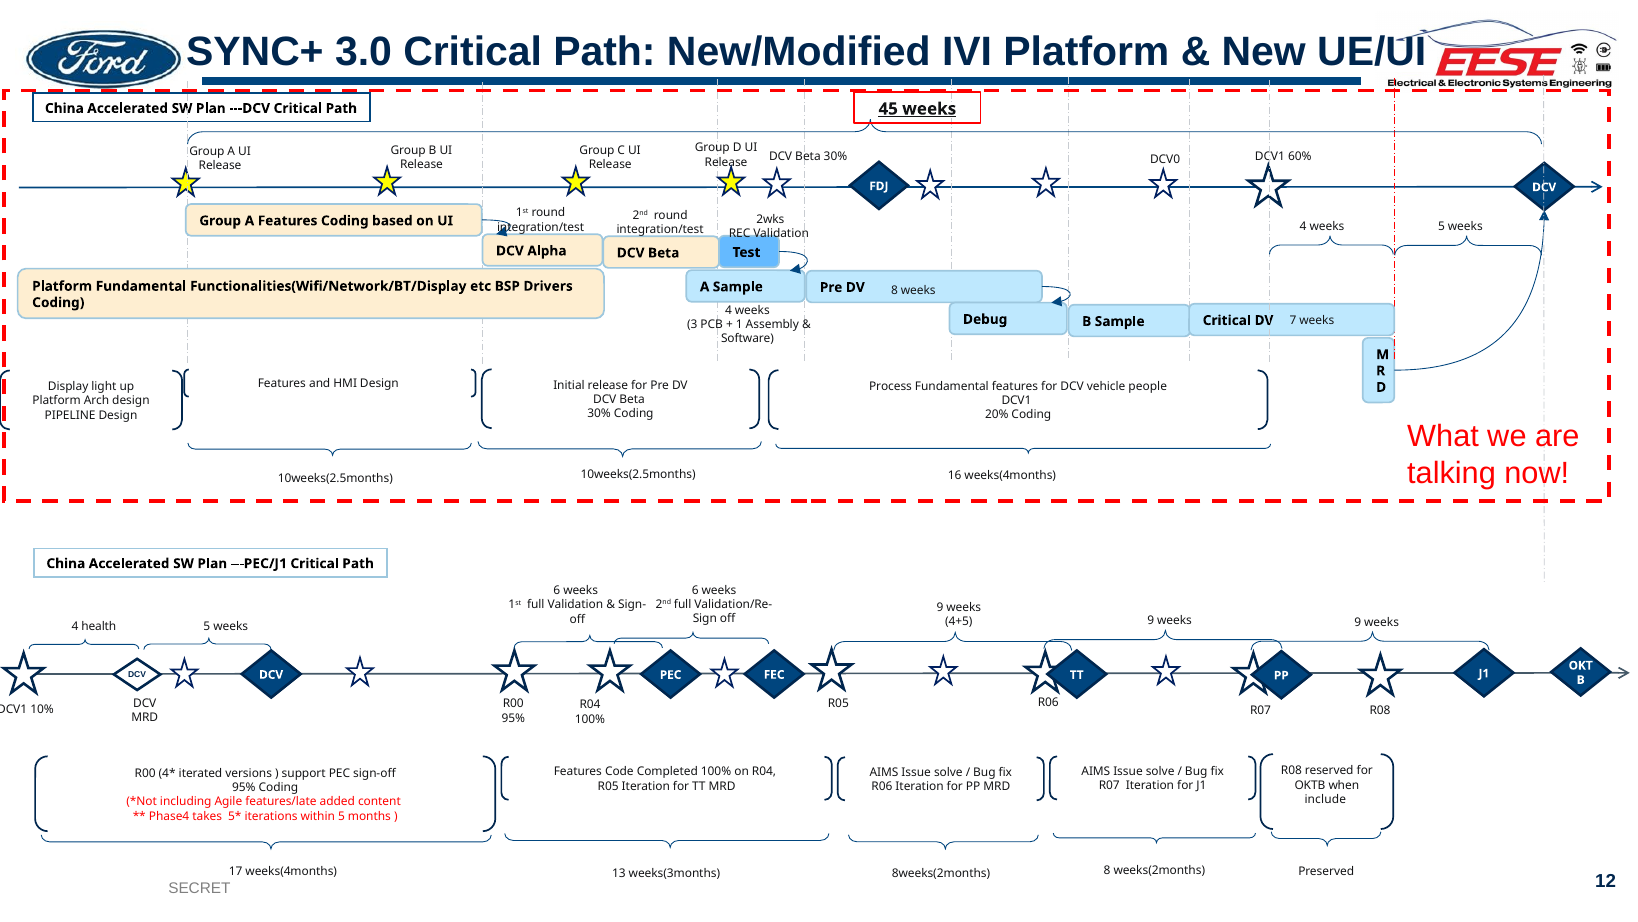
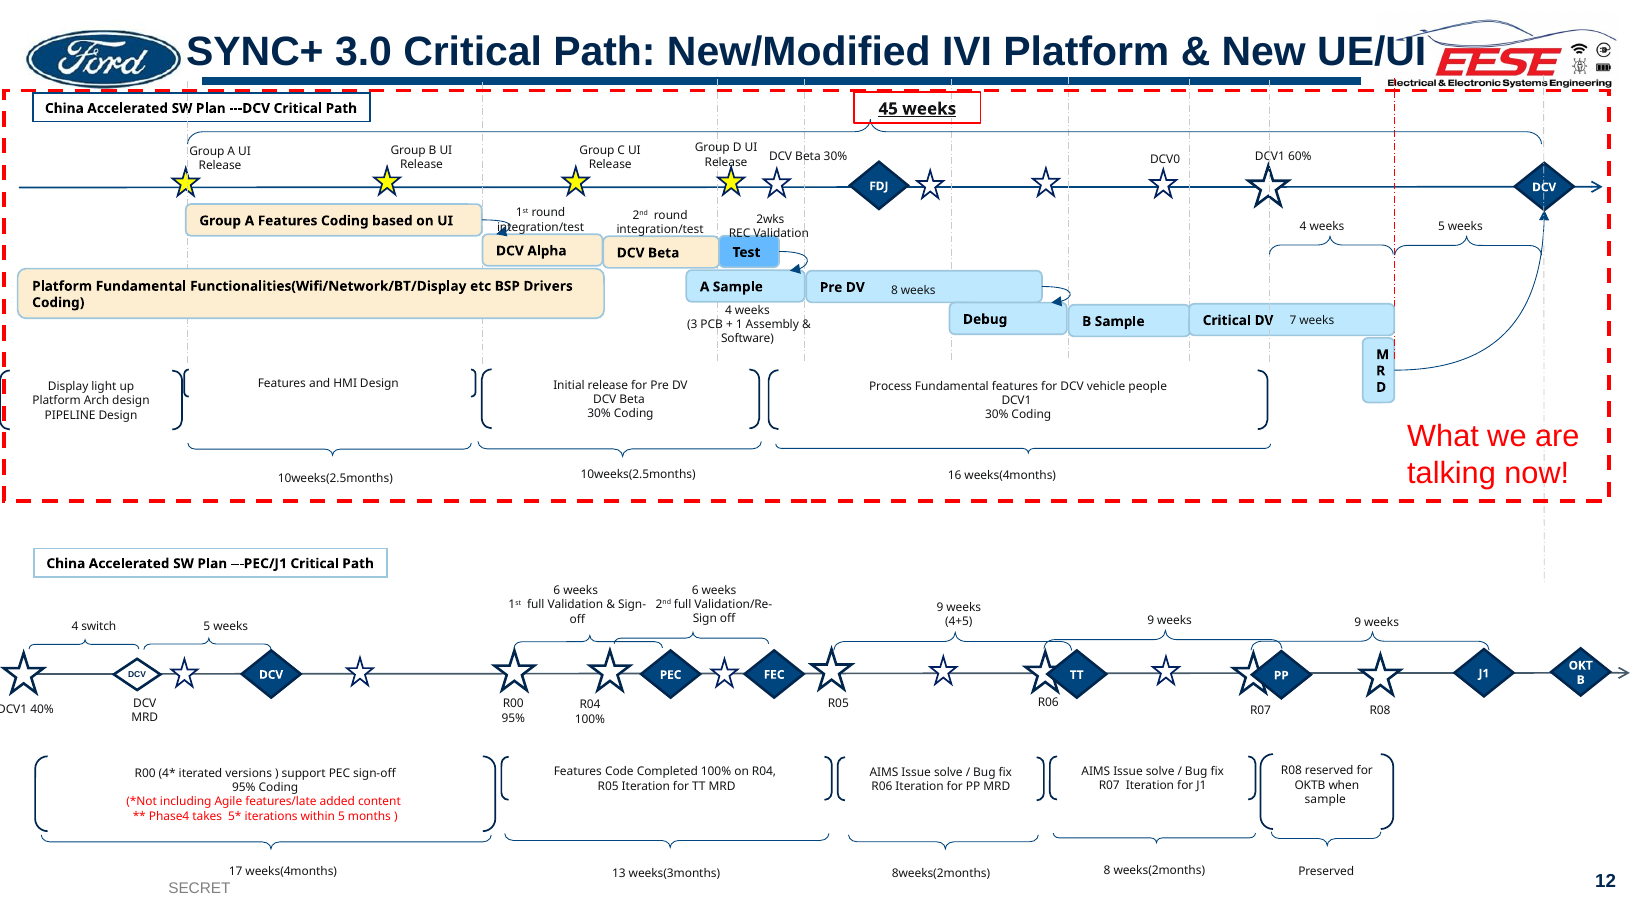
20%: 20% -> 30% (997, 415)
health: health -> switch (99, 626)
10%: 10% -> 40% (42, 709)
include: include -> sample (1325, 799)
